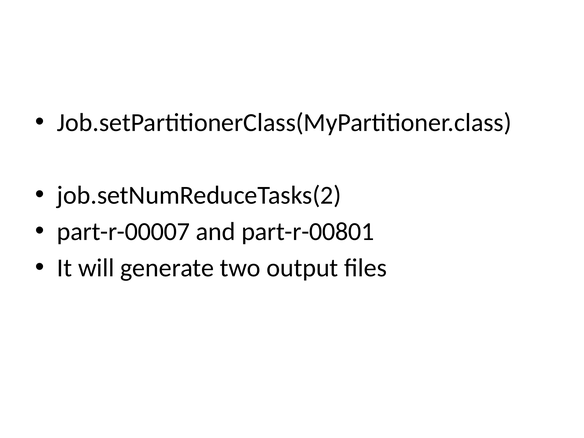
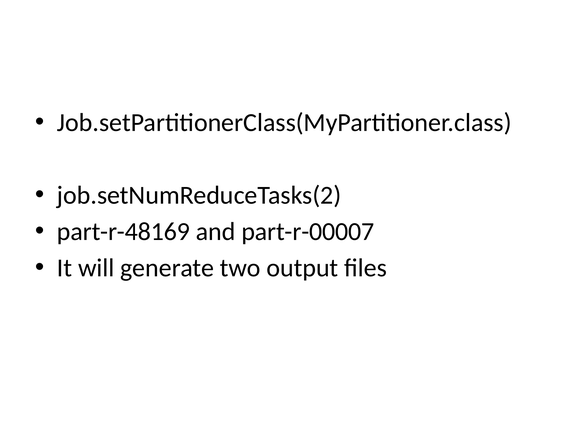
part-r-00007: part-r-00007 -> part-r-48169 (123, 232)
part-r-00801: part-r-00801 -> part-r-00007 (308, 232)
